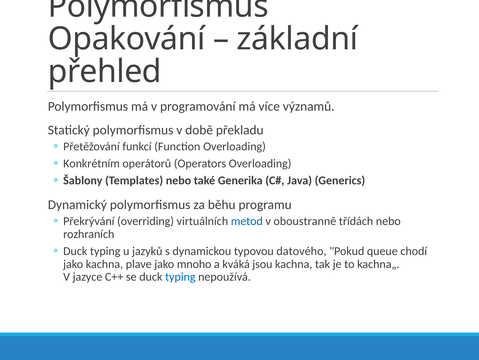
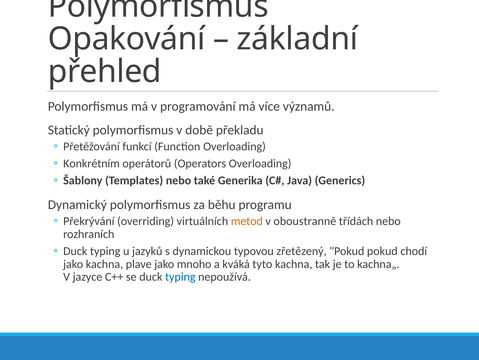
metod colour: blue -> orange (247, 221)
datového: datového -> zřetězený (302, 251)
Pokud queue: queue -> pokud (382, 251)
jsou: jsou -> tyto (262, 264)
